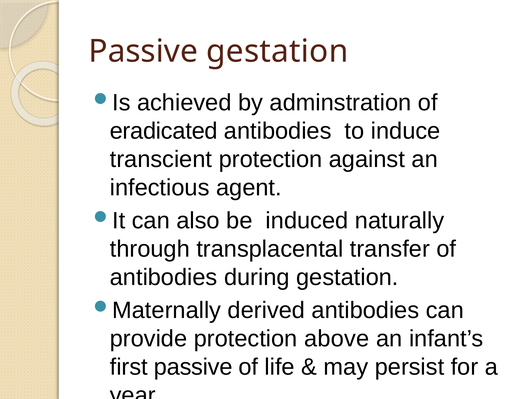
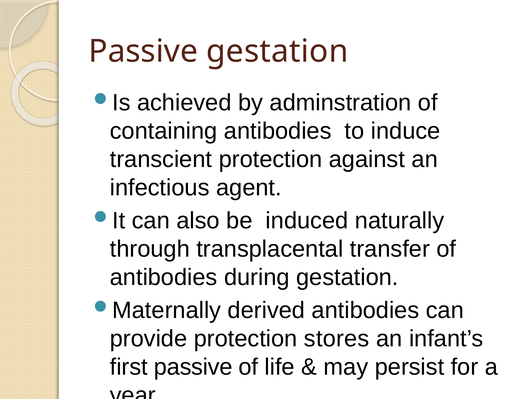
eradicated: eradicated -> containing (164, 131)
above: above -> stores (337, 338)
